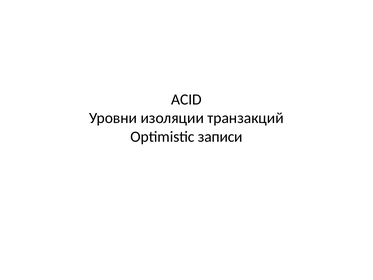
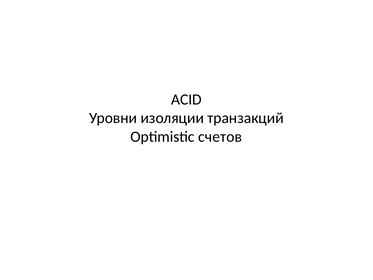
записи: записи -> счетов (220, 137)
